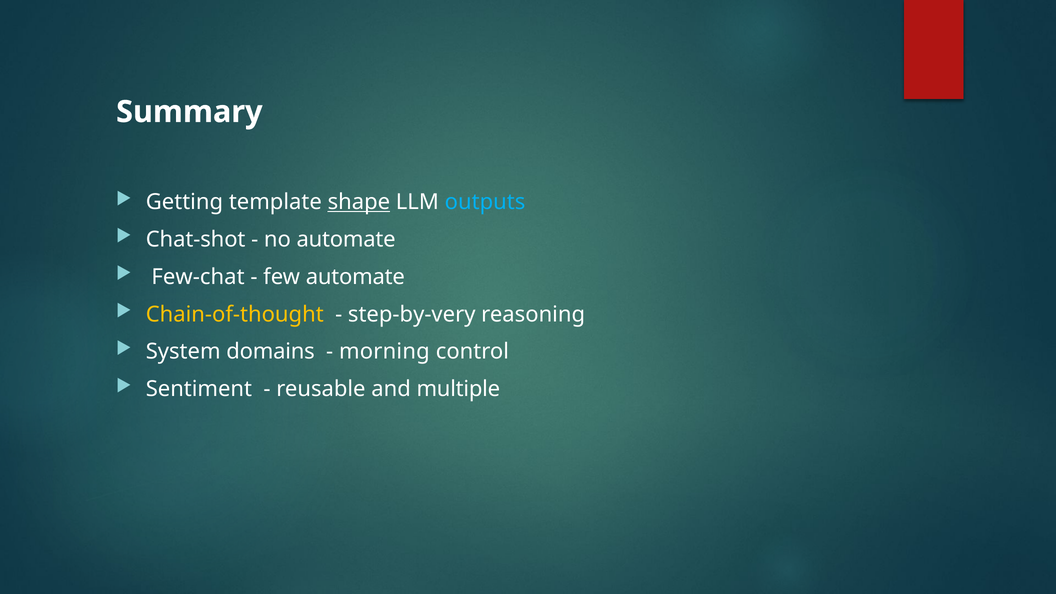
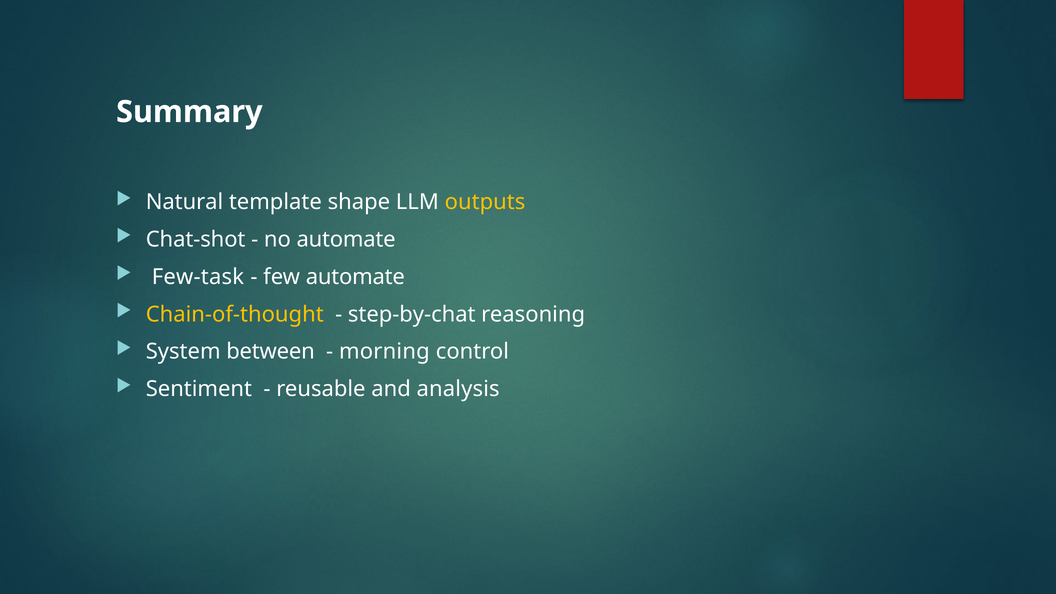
Getting: Getting -> Natural (184, 202)
shape underline: present -> none (359, 202)
outputs colour: light blue -> yellow (485, 202)
Few-chat: Few-chat -> Few-task (198, 277)
step-by-very: step-by-very -> step-by-chat (412, 314)
domains: domains -> between (271, 352)
multiple: multiple -> analysis (458, 389)
